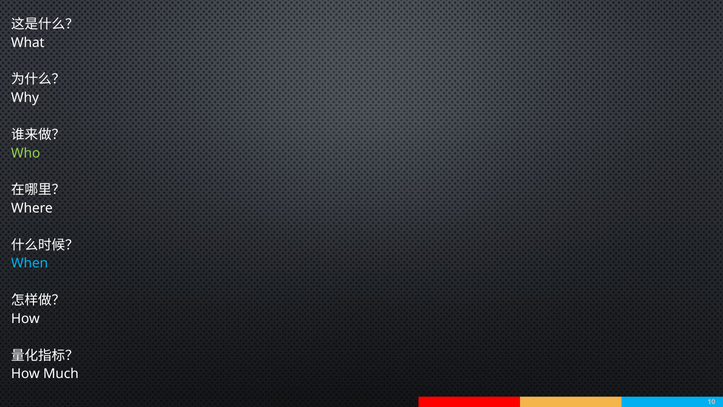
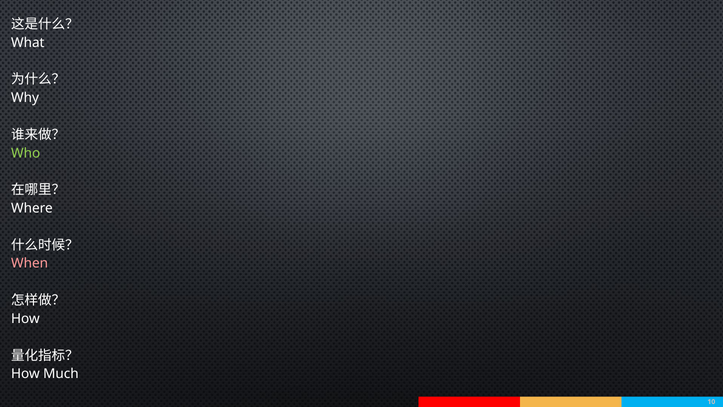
When colour: light blue -> pink (30, 263)
